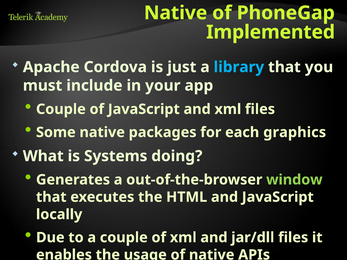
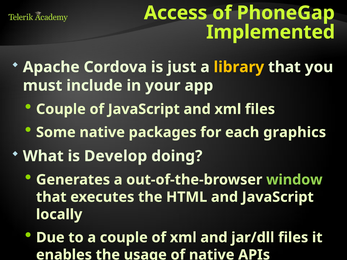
Native: Native -> Access (176, 13)
library colour: light blue -> yellow (239, 67)
Systems: Systems -> Develop (116, 156)
